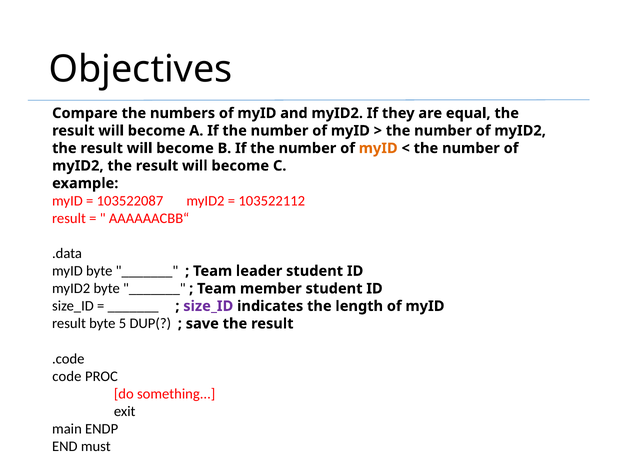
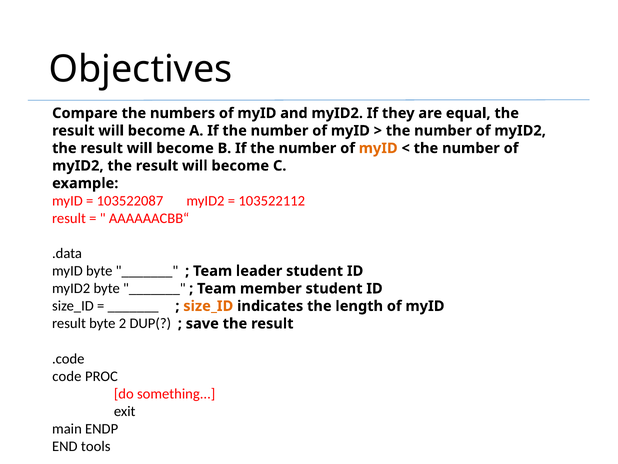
size_ID colour: purple -> orange (208, 306)
5: 5 -> 2 (123, 323)
must: must -> tools (96, 446)
